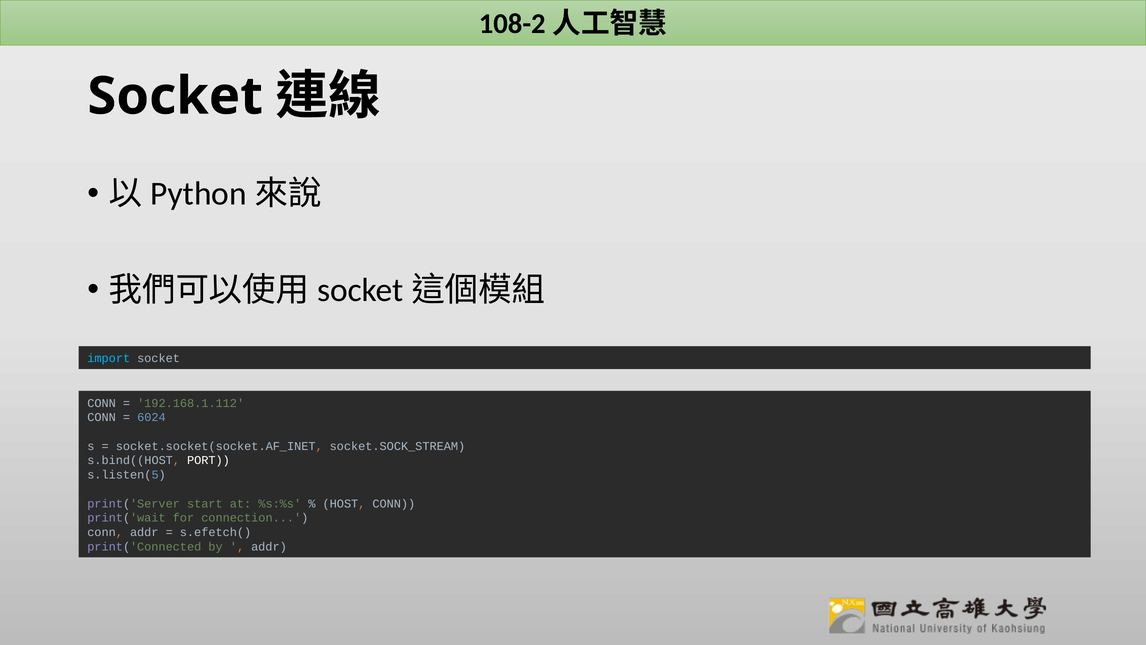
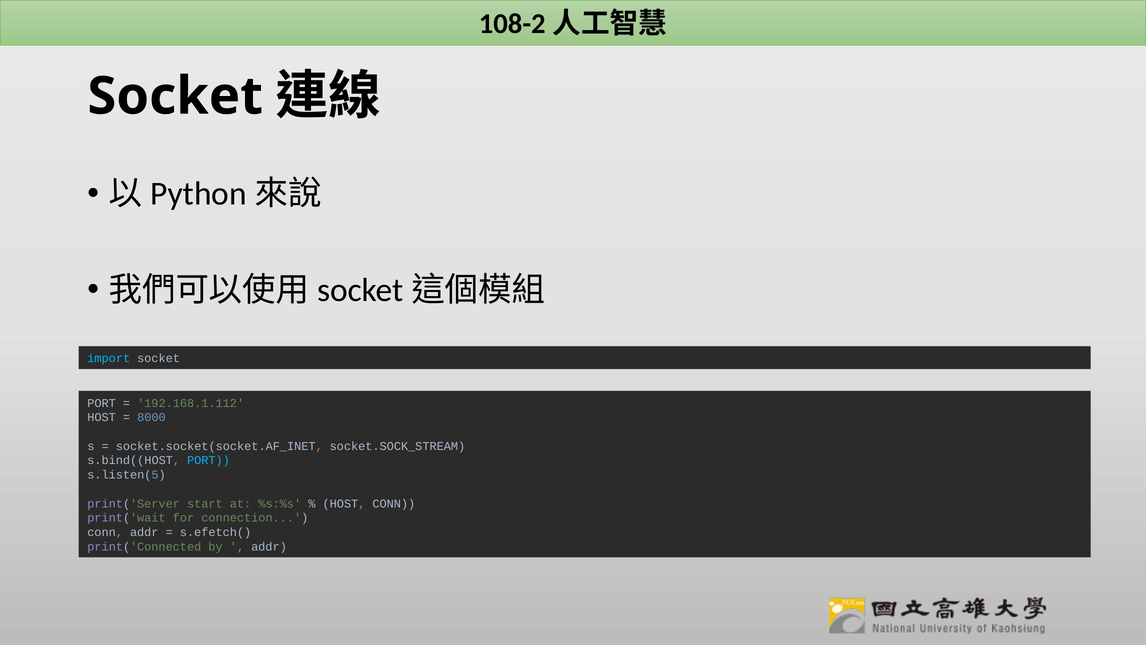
CONN: CONN -> PORT (102, 403)
CONN: CONN -> HOST (102, 417)
6024: 6024 -> 8000 (151, 417)
PORT colour: white -> light blue (208, 460)
